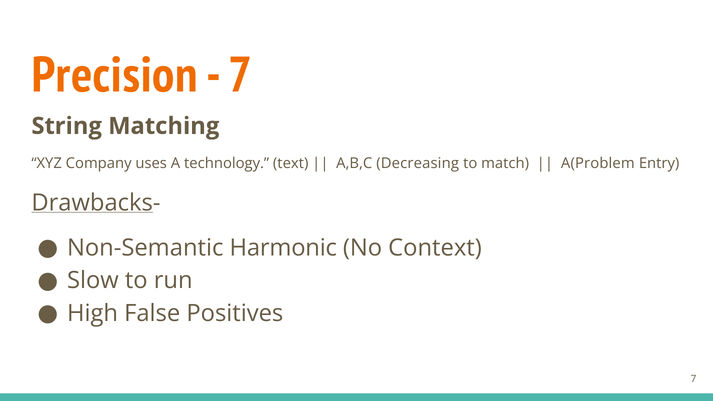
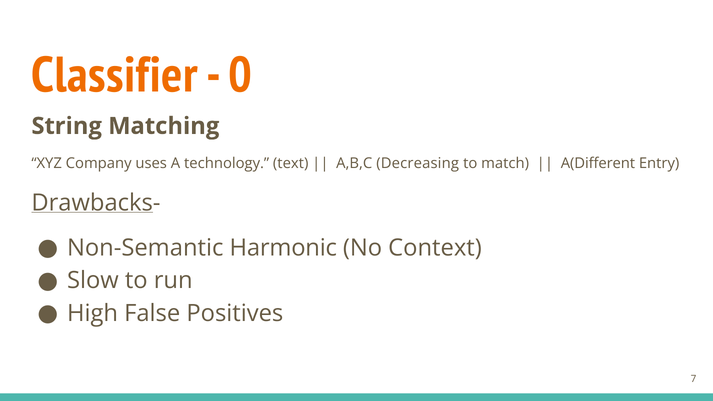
Precision: Precision -> Classifier (115, 75)
7: 7 -> 0 (240, 75)
A(Problem: A(Problem -> A(Different (598, 163)
